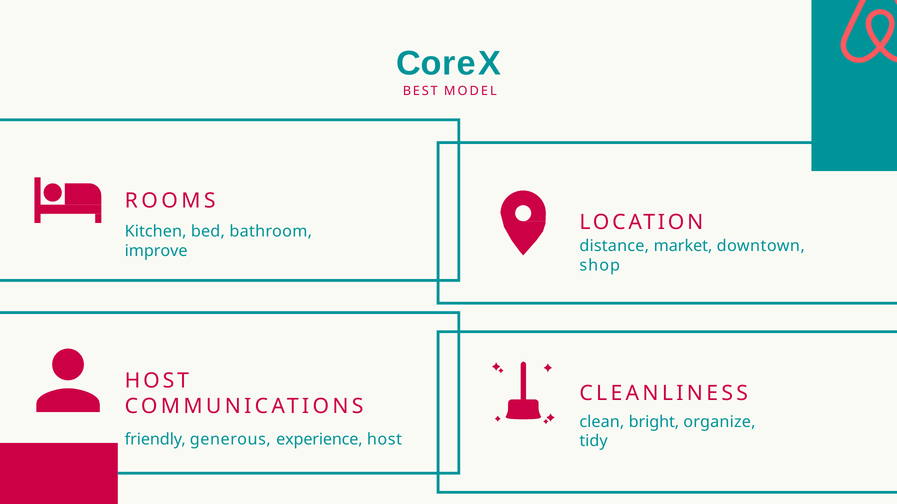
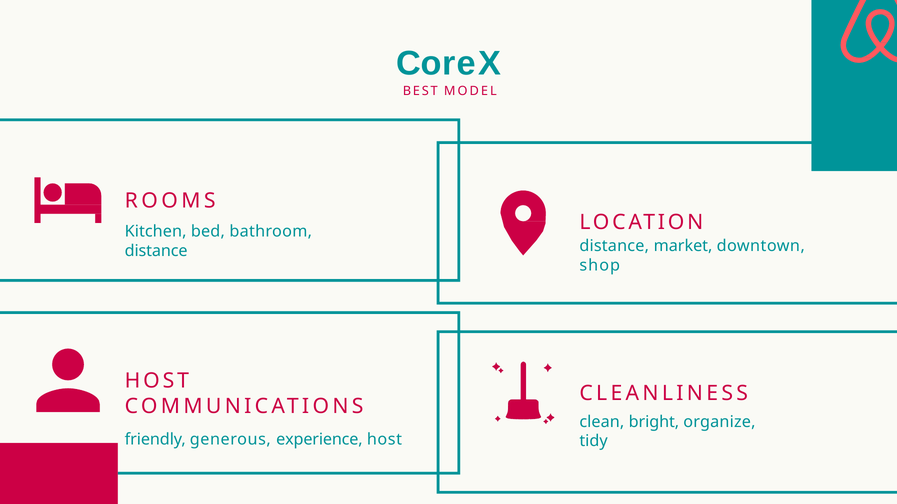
improve: improve -> distance (156, 251)
